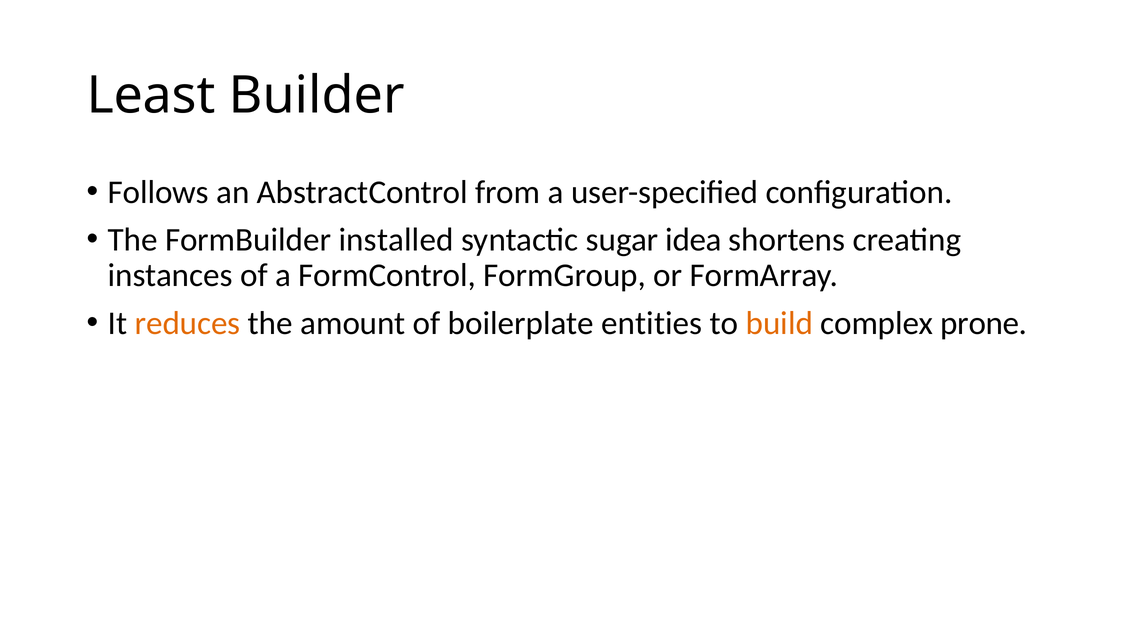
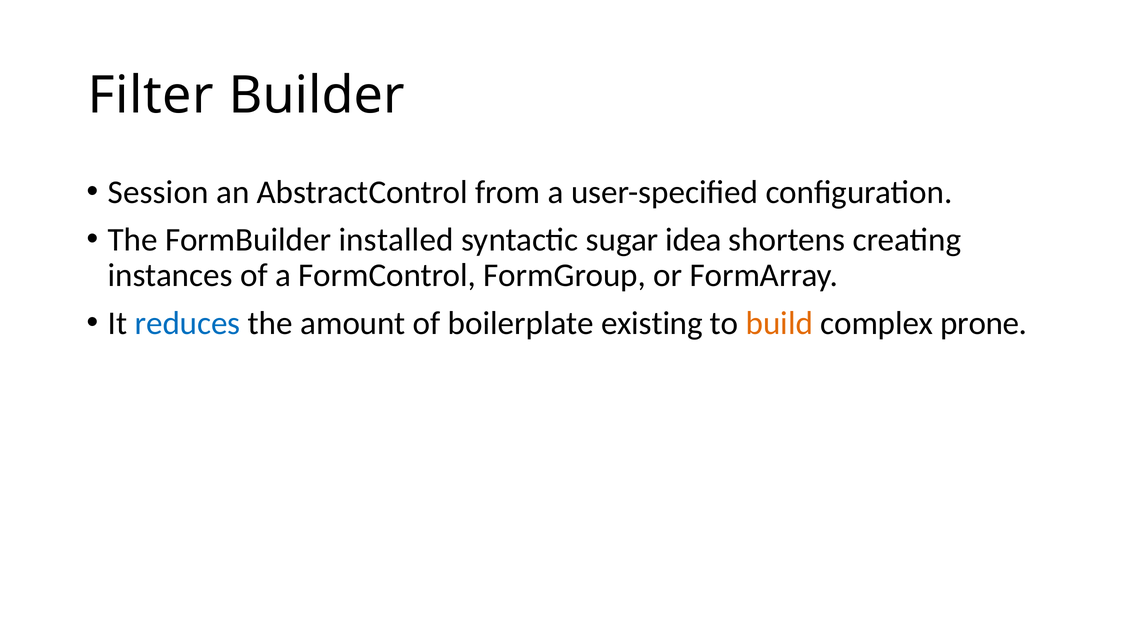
Least: Least -> Filter (151, 95)
Follows: Follows -> Session (158, 192)
reduces colour: orange -> blue (188, 323)
entities: entities -> existing (652, 323)
